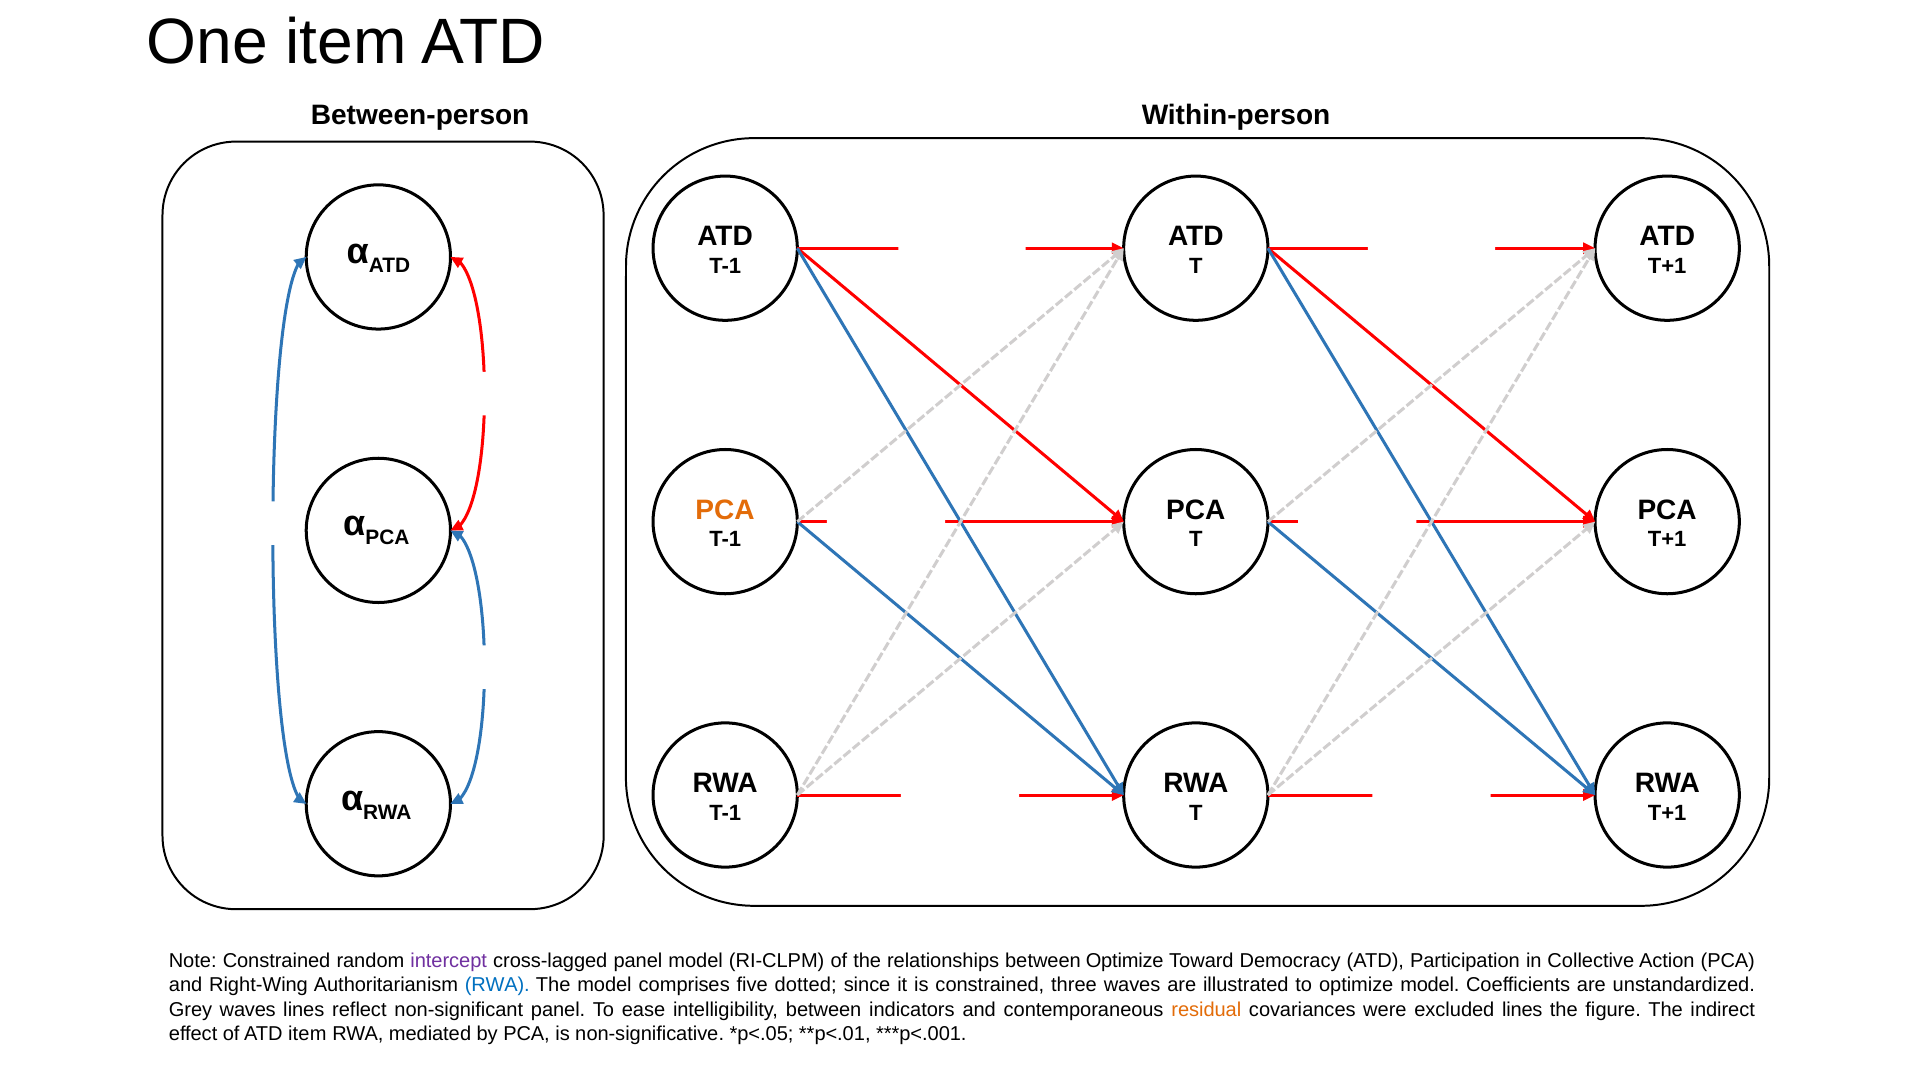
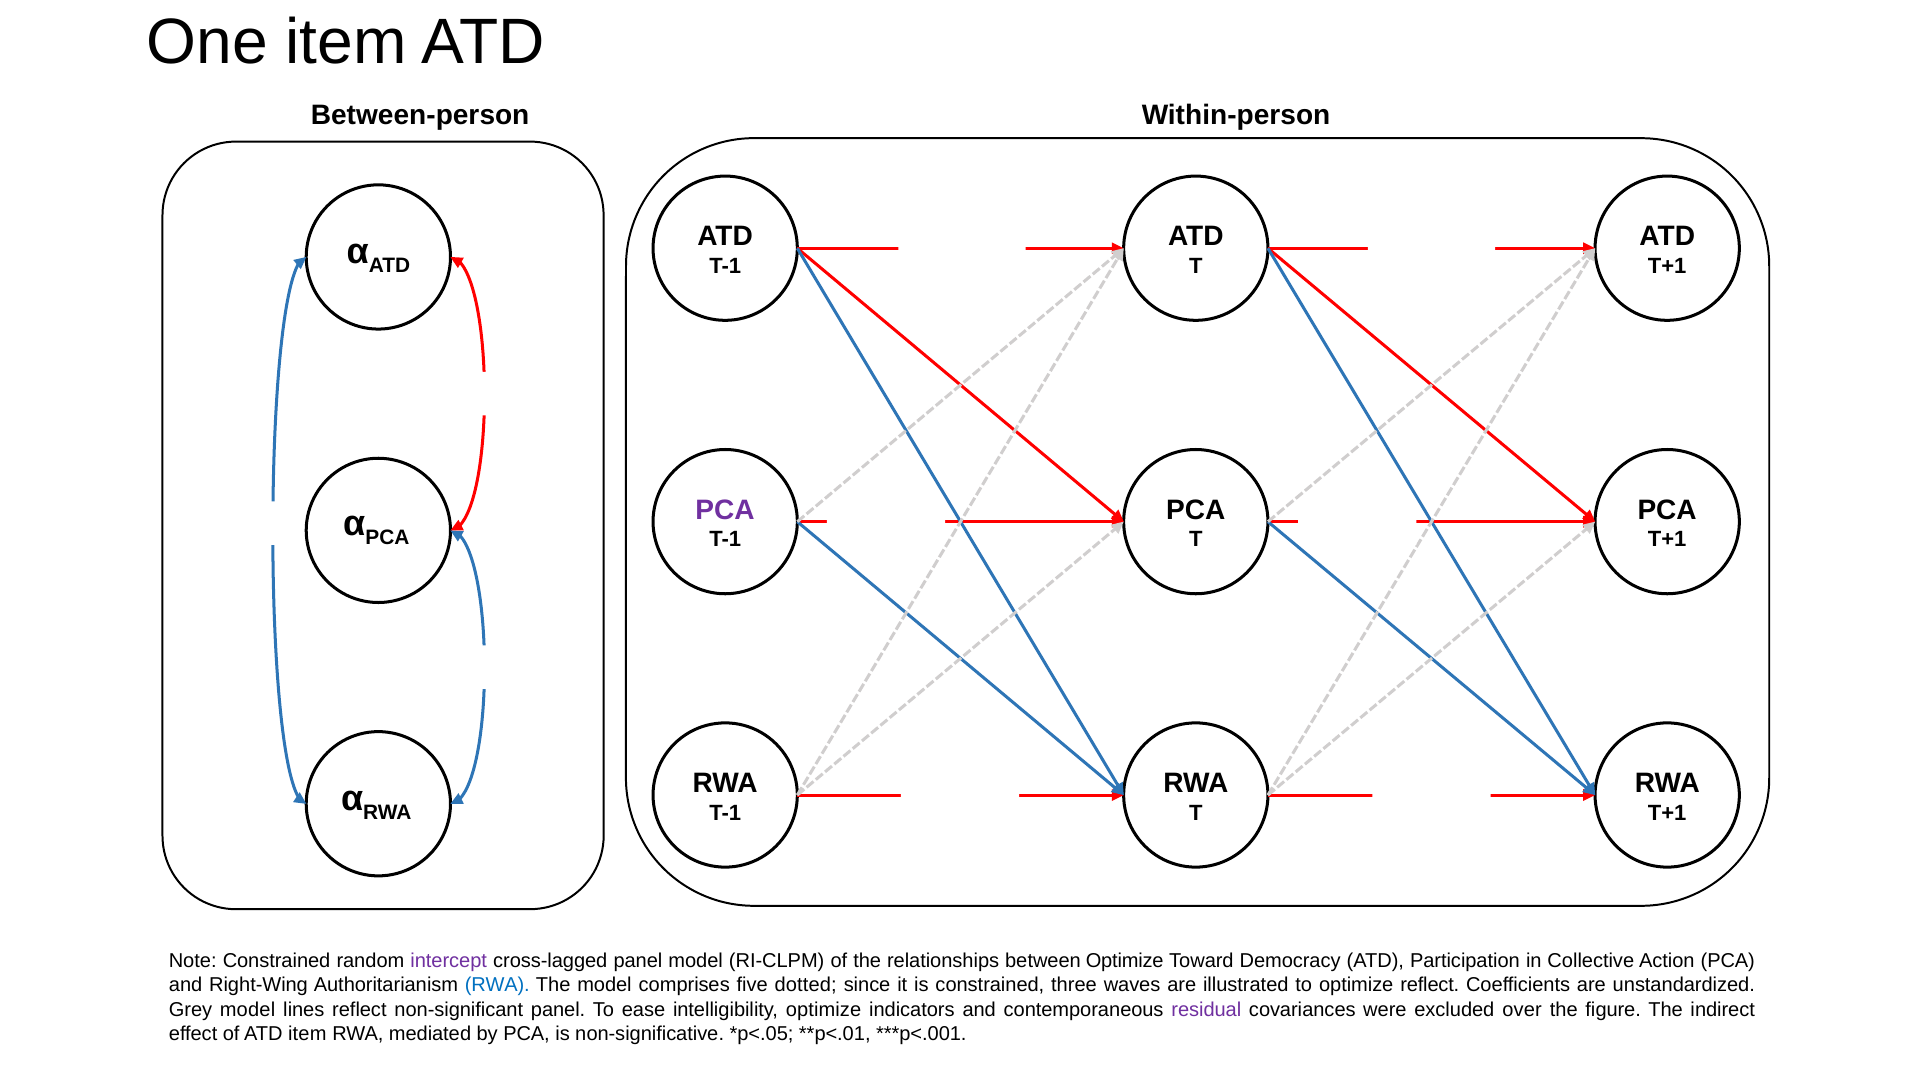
PCA colour: orange -> purple (725, 510)
optimize model: model -> reflect (1430, 986)
Grey waves: waves -> model (248, 1010)
intelligibility between: between -> optimize (824, 1010)
residual colour: orange -> purple (1206, 1010)
excluded lines: lines -> over (1522, 1010)
